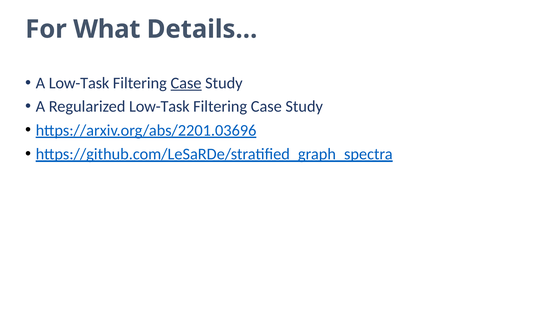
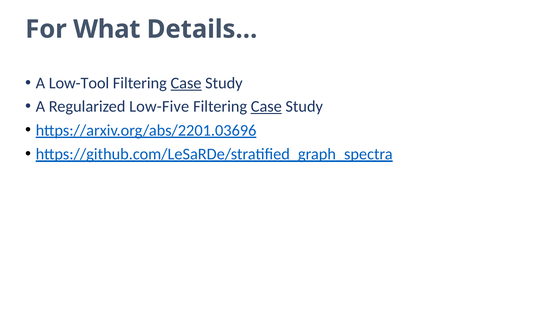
A Low-Task: Low-Task -> Low-Tool (79, 83)
Regularized Low-Task: Low-Task -> Low-Five (159, 107)
Case underline: none -> present (266, 107)
